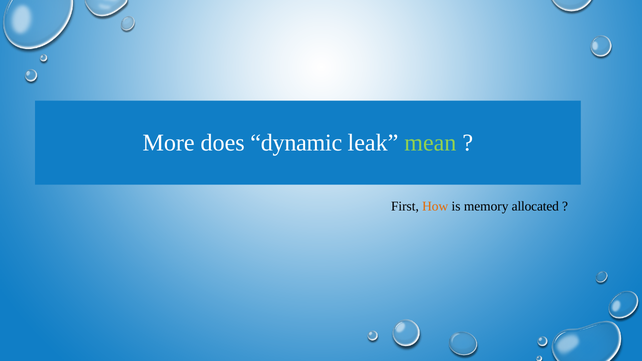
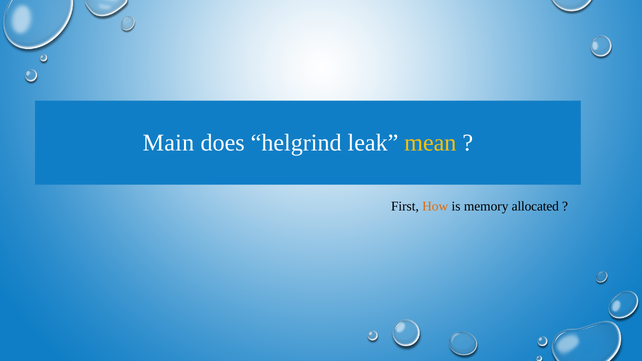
More: More -> Main (168, 143)
dynamic: dynamic -> helgrind (296, 143)
mean colour: light green -> yellow (430, 143)
